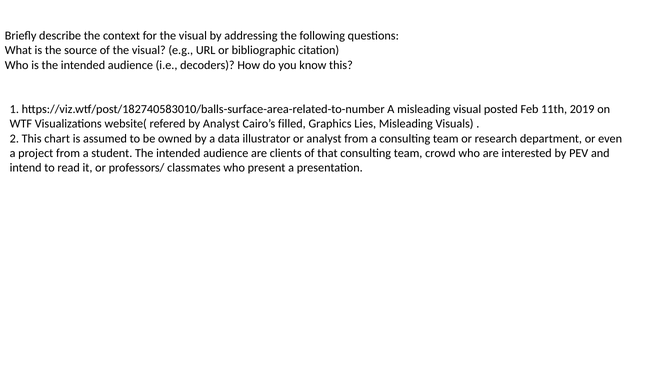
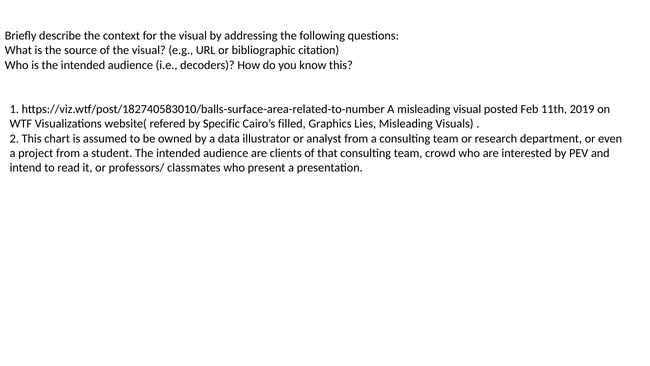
by Analyst: Analyst -> Specific (221, 124)
